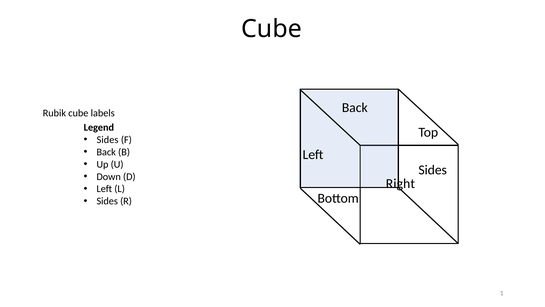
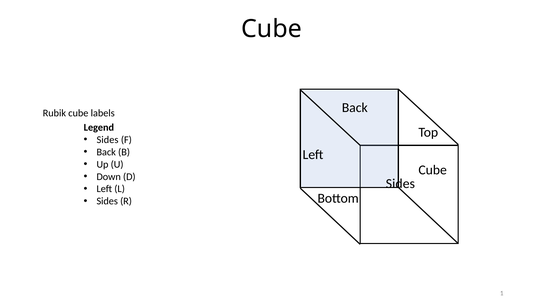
Sides: Sides -> Cube (433, 170)
Right: Right -> Sides (400, 183)
